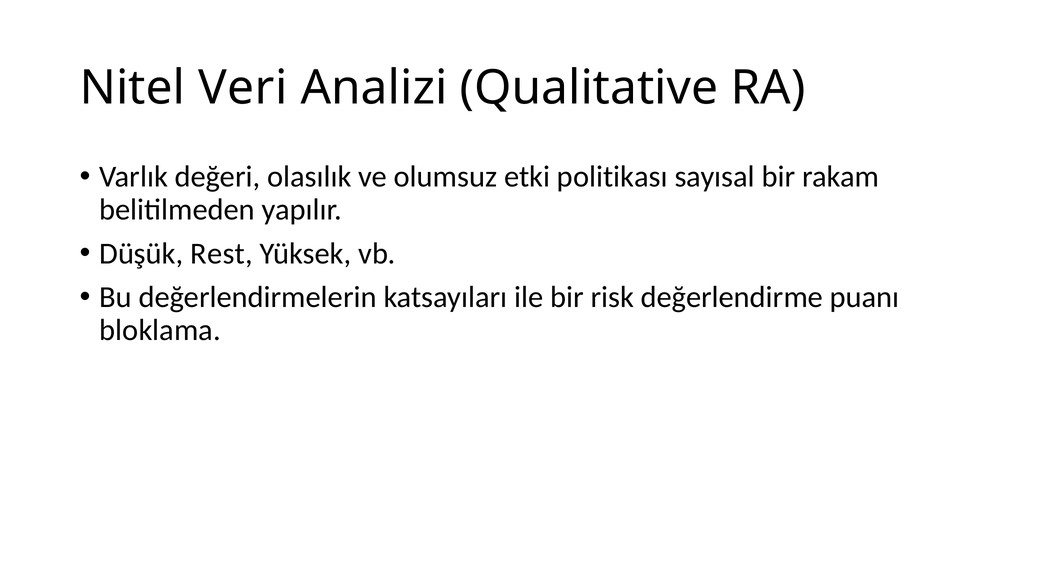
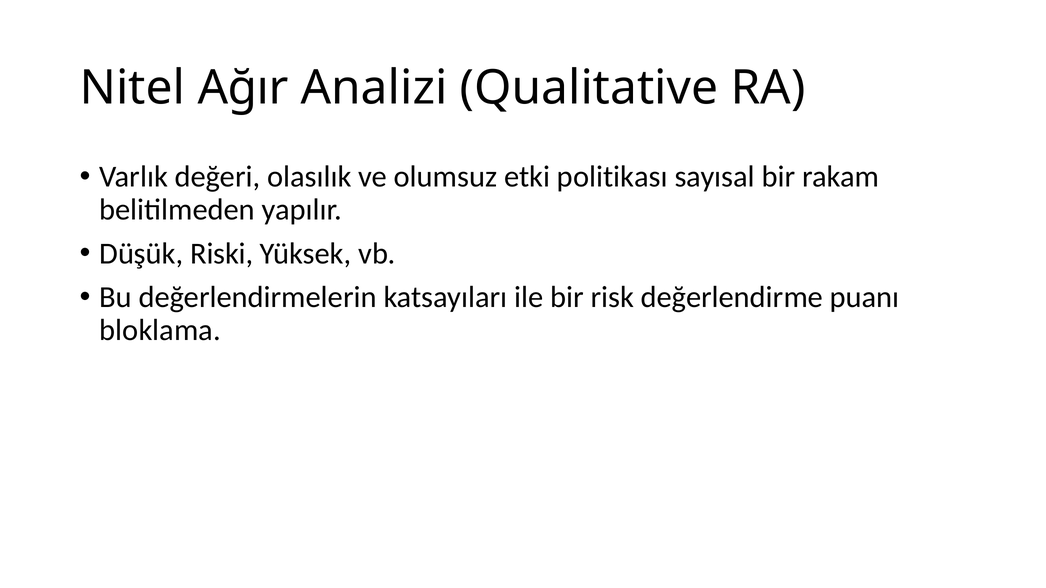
Veri: Veri -> Ağır (243, 88)
Rest: Rest -> Riski (222, 254)
